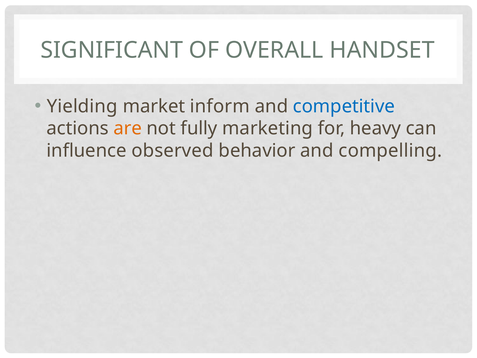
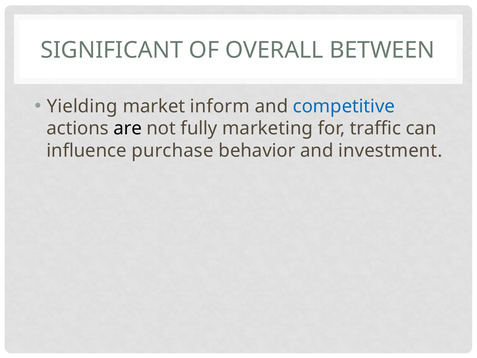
HANDSET: HANDSET -> BETWEEN (382, 50)
are colour: orange -> black (128, 128)
heavy: heavy -> traffic (375, 128)
observed: observed -> purchase (173, 151)
compelling: compelling -> investment (390, 151)
